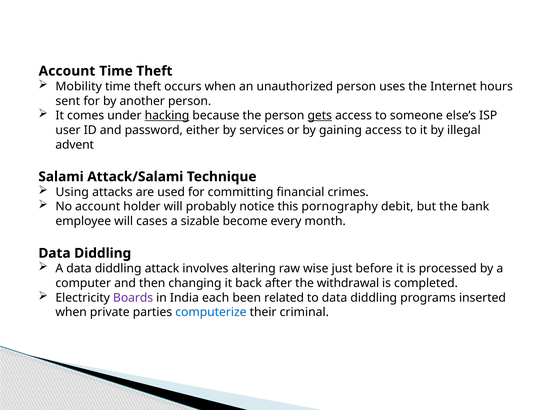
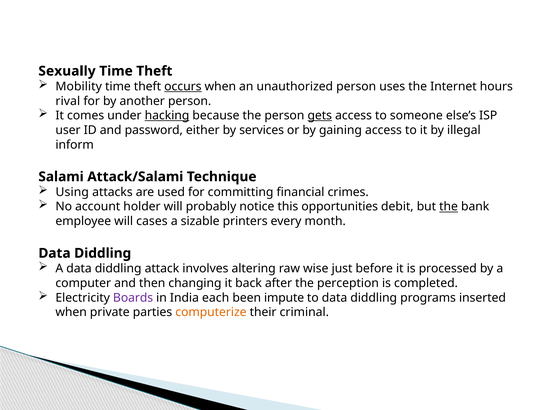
Account: Account -> Sexually (67, 71)
occurs underline: none -> present (183, 86)
sent: sent -> rival (68, 101)
advent: advent -> inform (75, 145)
pornography: pornography -> opportunities (340, 207)
the underline: none -> present (449, 207)
become: become -> printers (245, 221)
withdrawal: withdrawal -> perception (348, 283)
related: related -> impute (284, 298)
computerize colour: blue -> orange (211, 312)
